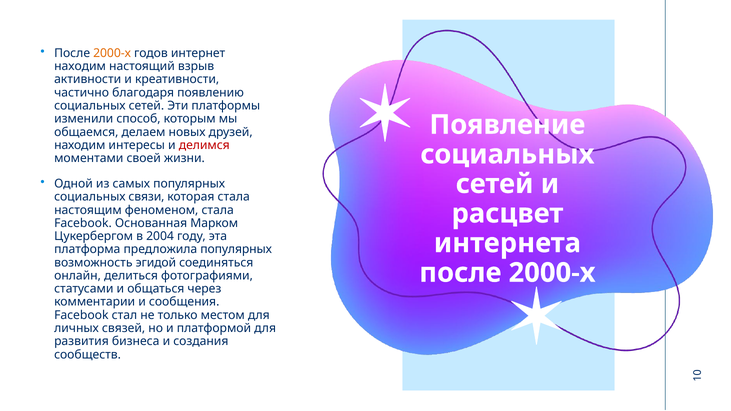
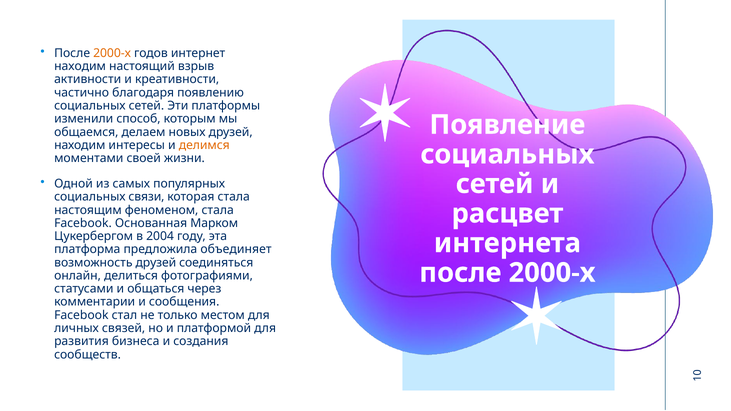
делимся colour: red -> orange (204, 145)
предложила популярных: популярных -> объединяет (236, 250)
возможность эгидой: эгидой -> друзей (156, 263)
